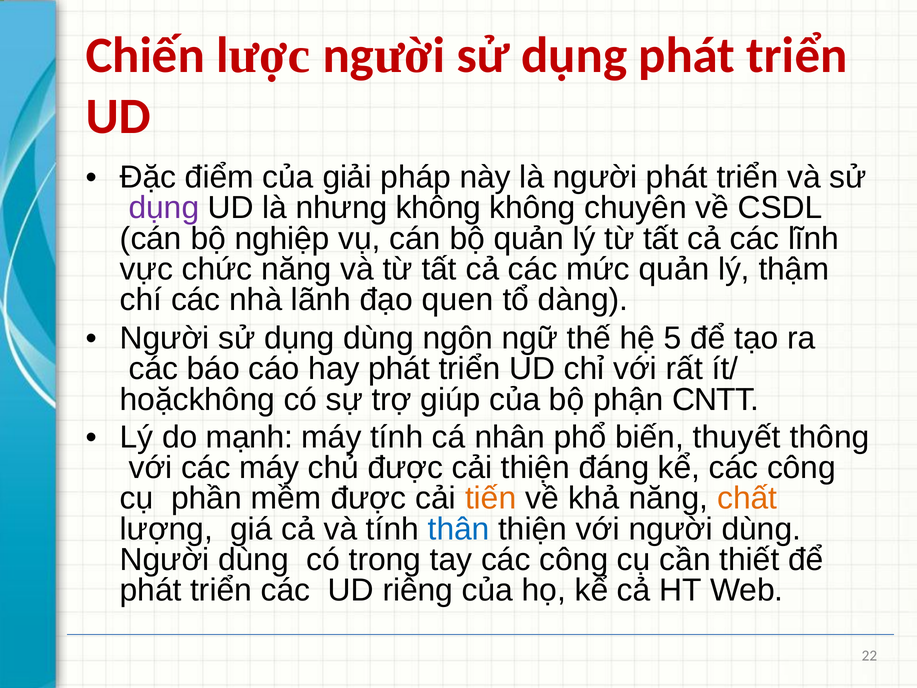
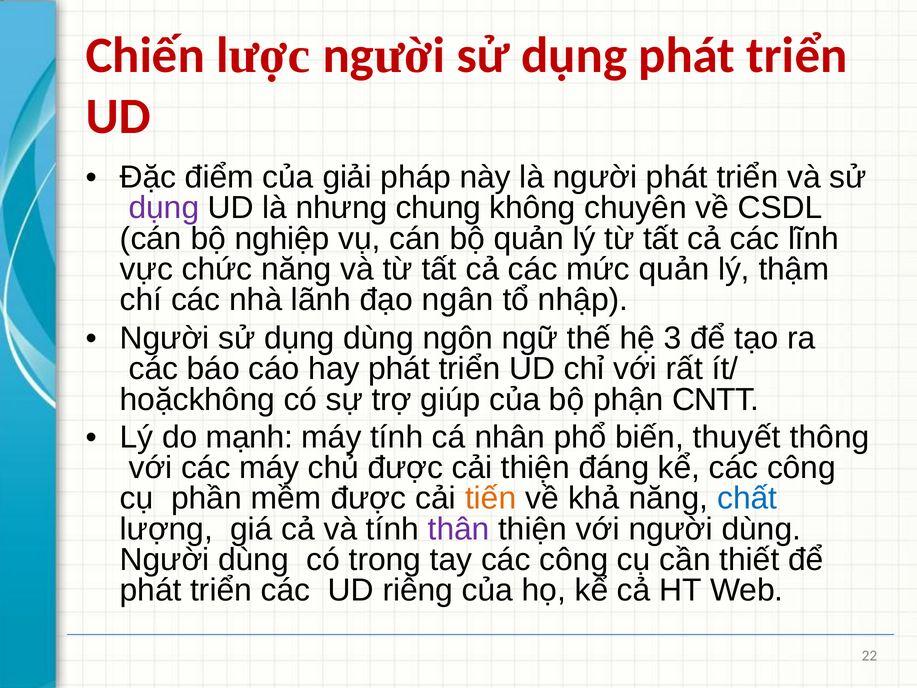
nhưng không: không -> chung (438, 208)
quen: quen -> ngân (458, 300)
dàng: dàng -> nhập (583, 300)
5: 5 -> 3 (673, 338)
chất colour: orange -> blue (747, 498)
thân colour: blue -> purple (459, 529)
